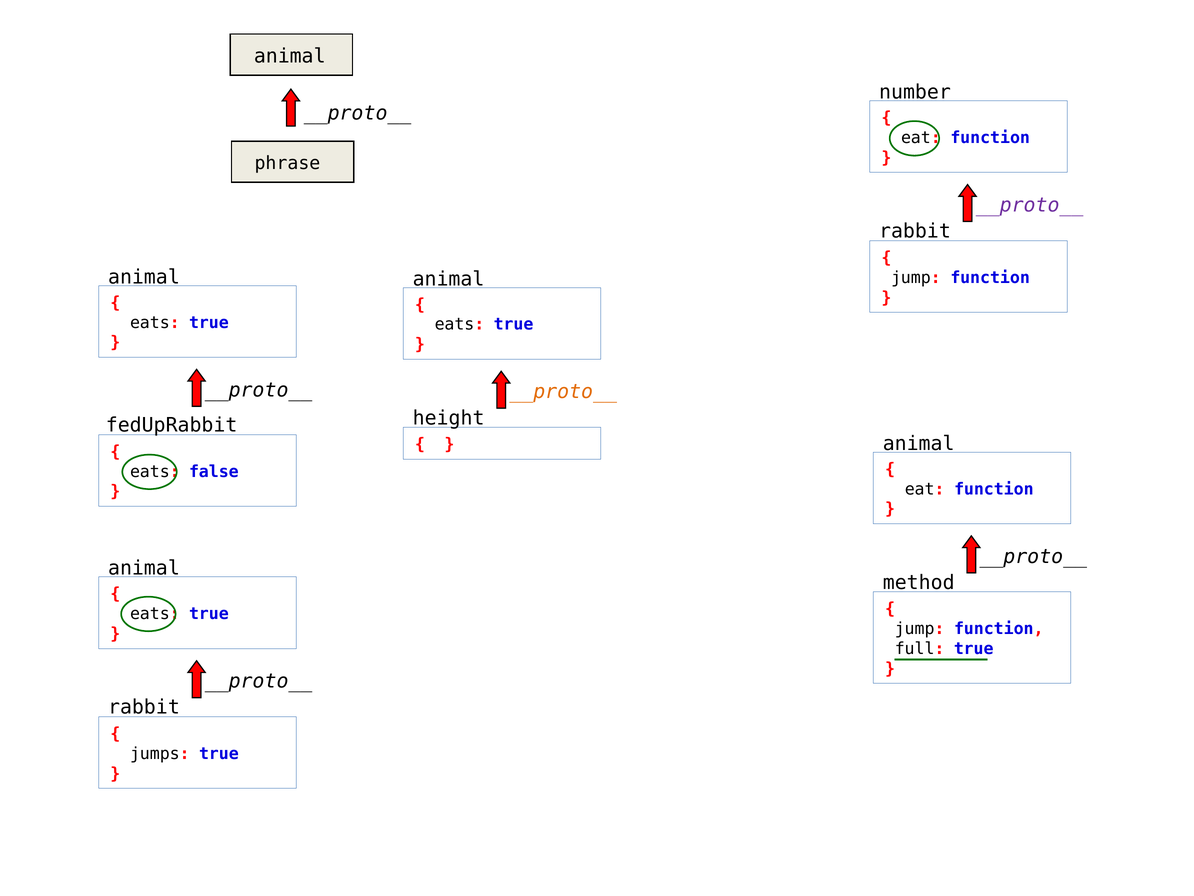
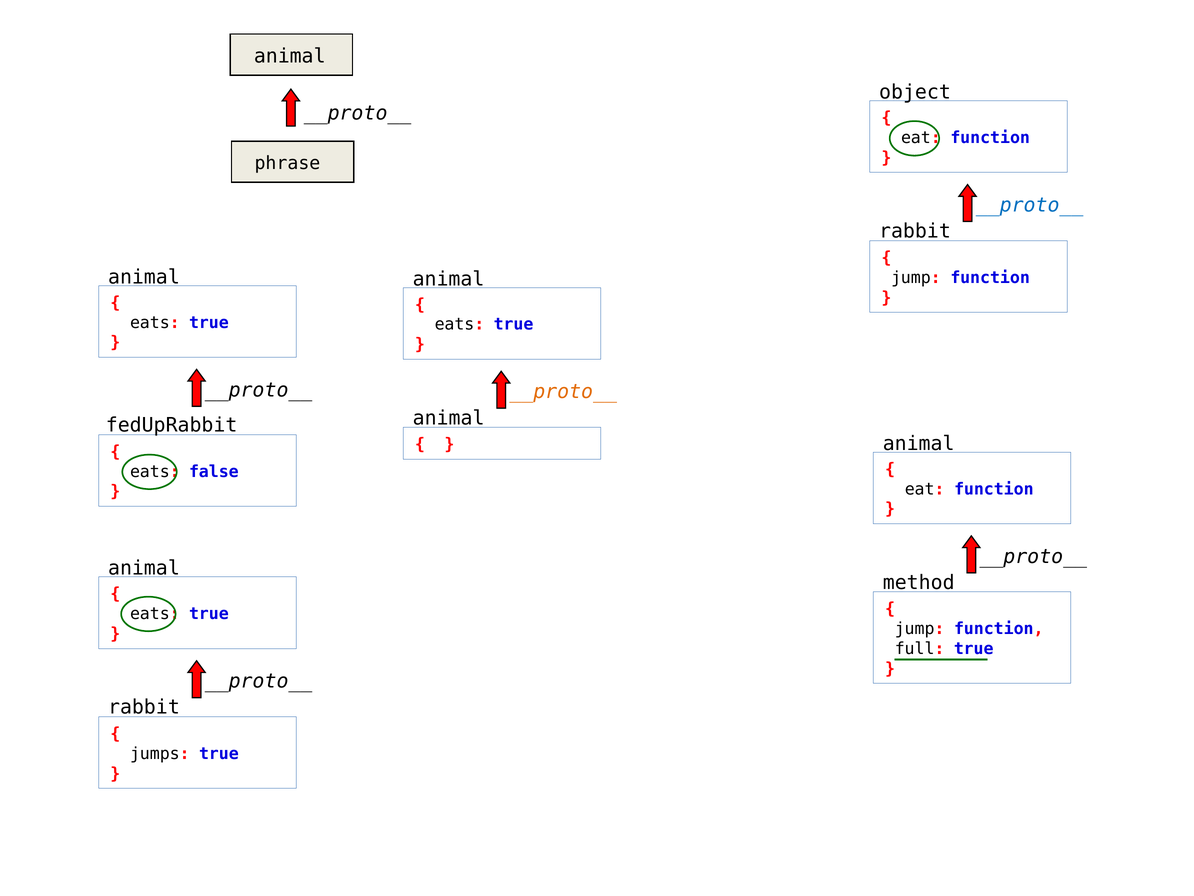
number: number -> object (915, 92)
__proto__ colour: purple -> blue (1030, 205)
height: height -> animal (449, 418)
